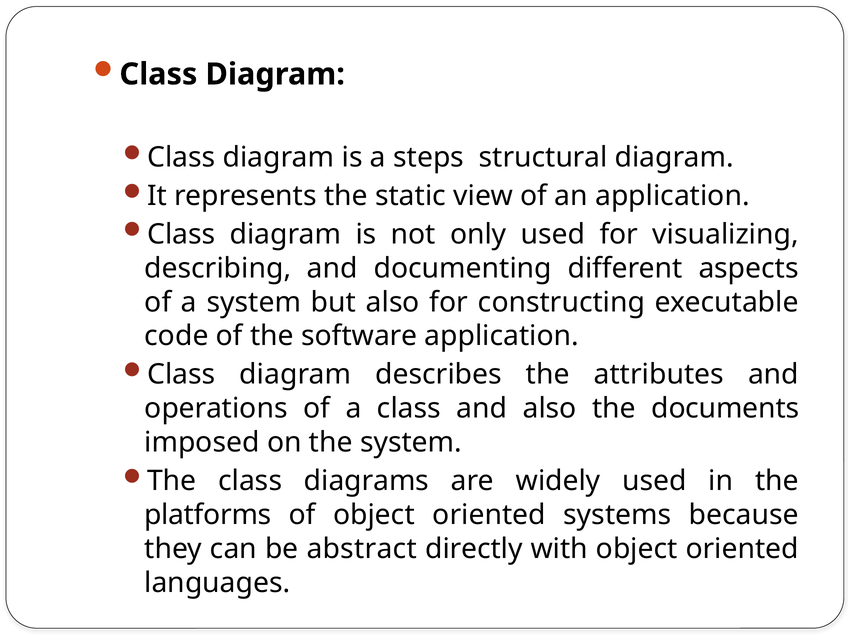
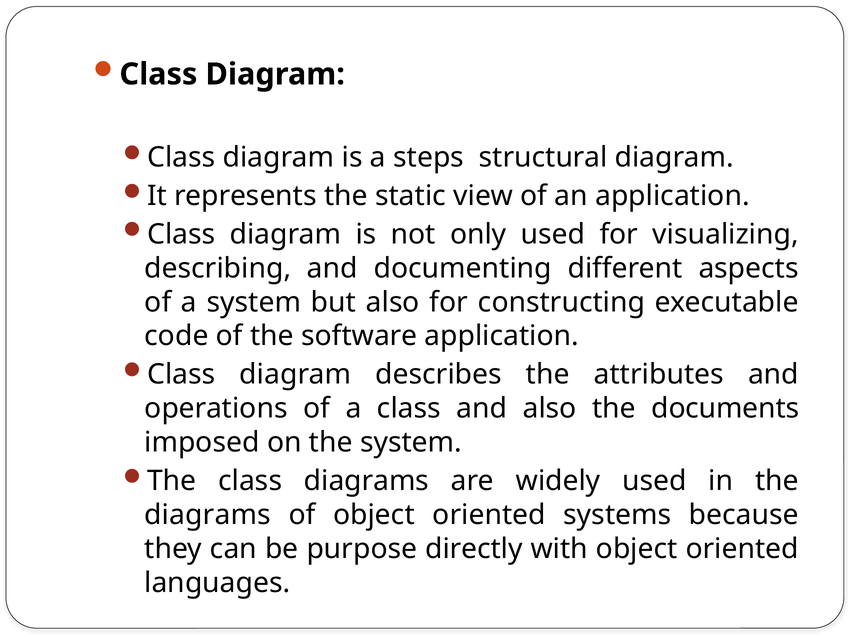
platforms: platforms -> diagrams (208, 515)
abstract: abstract -> purpose (362, 549)
